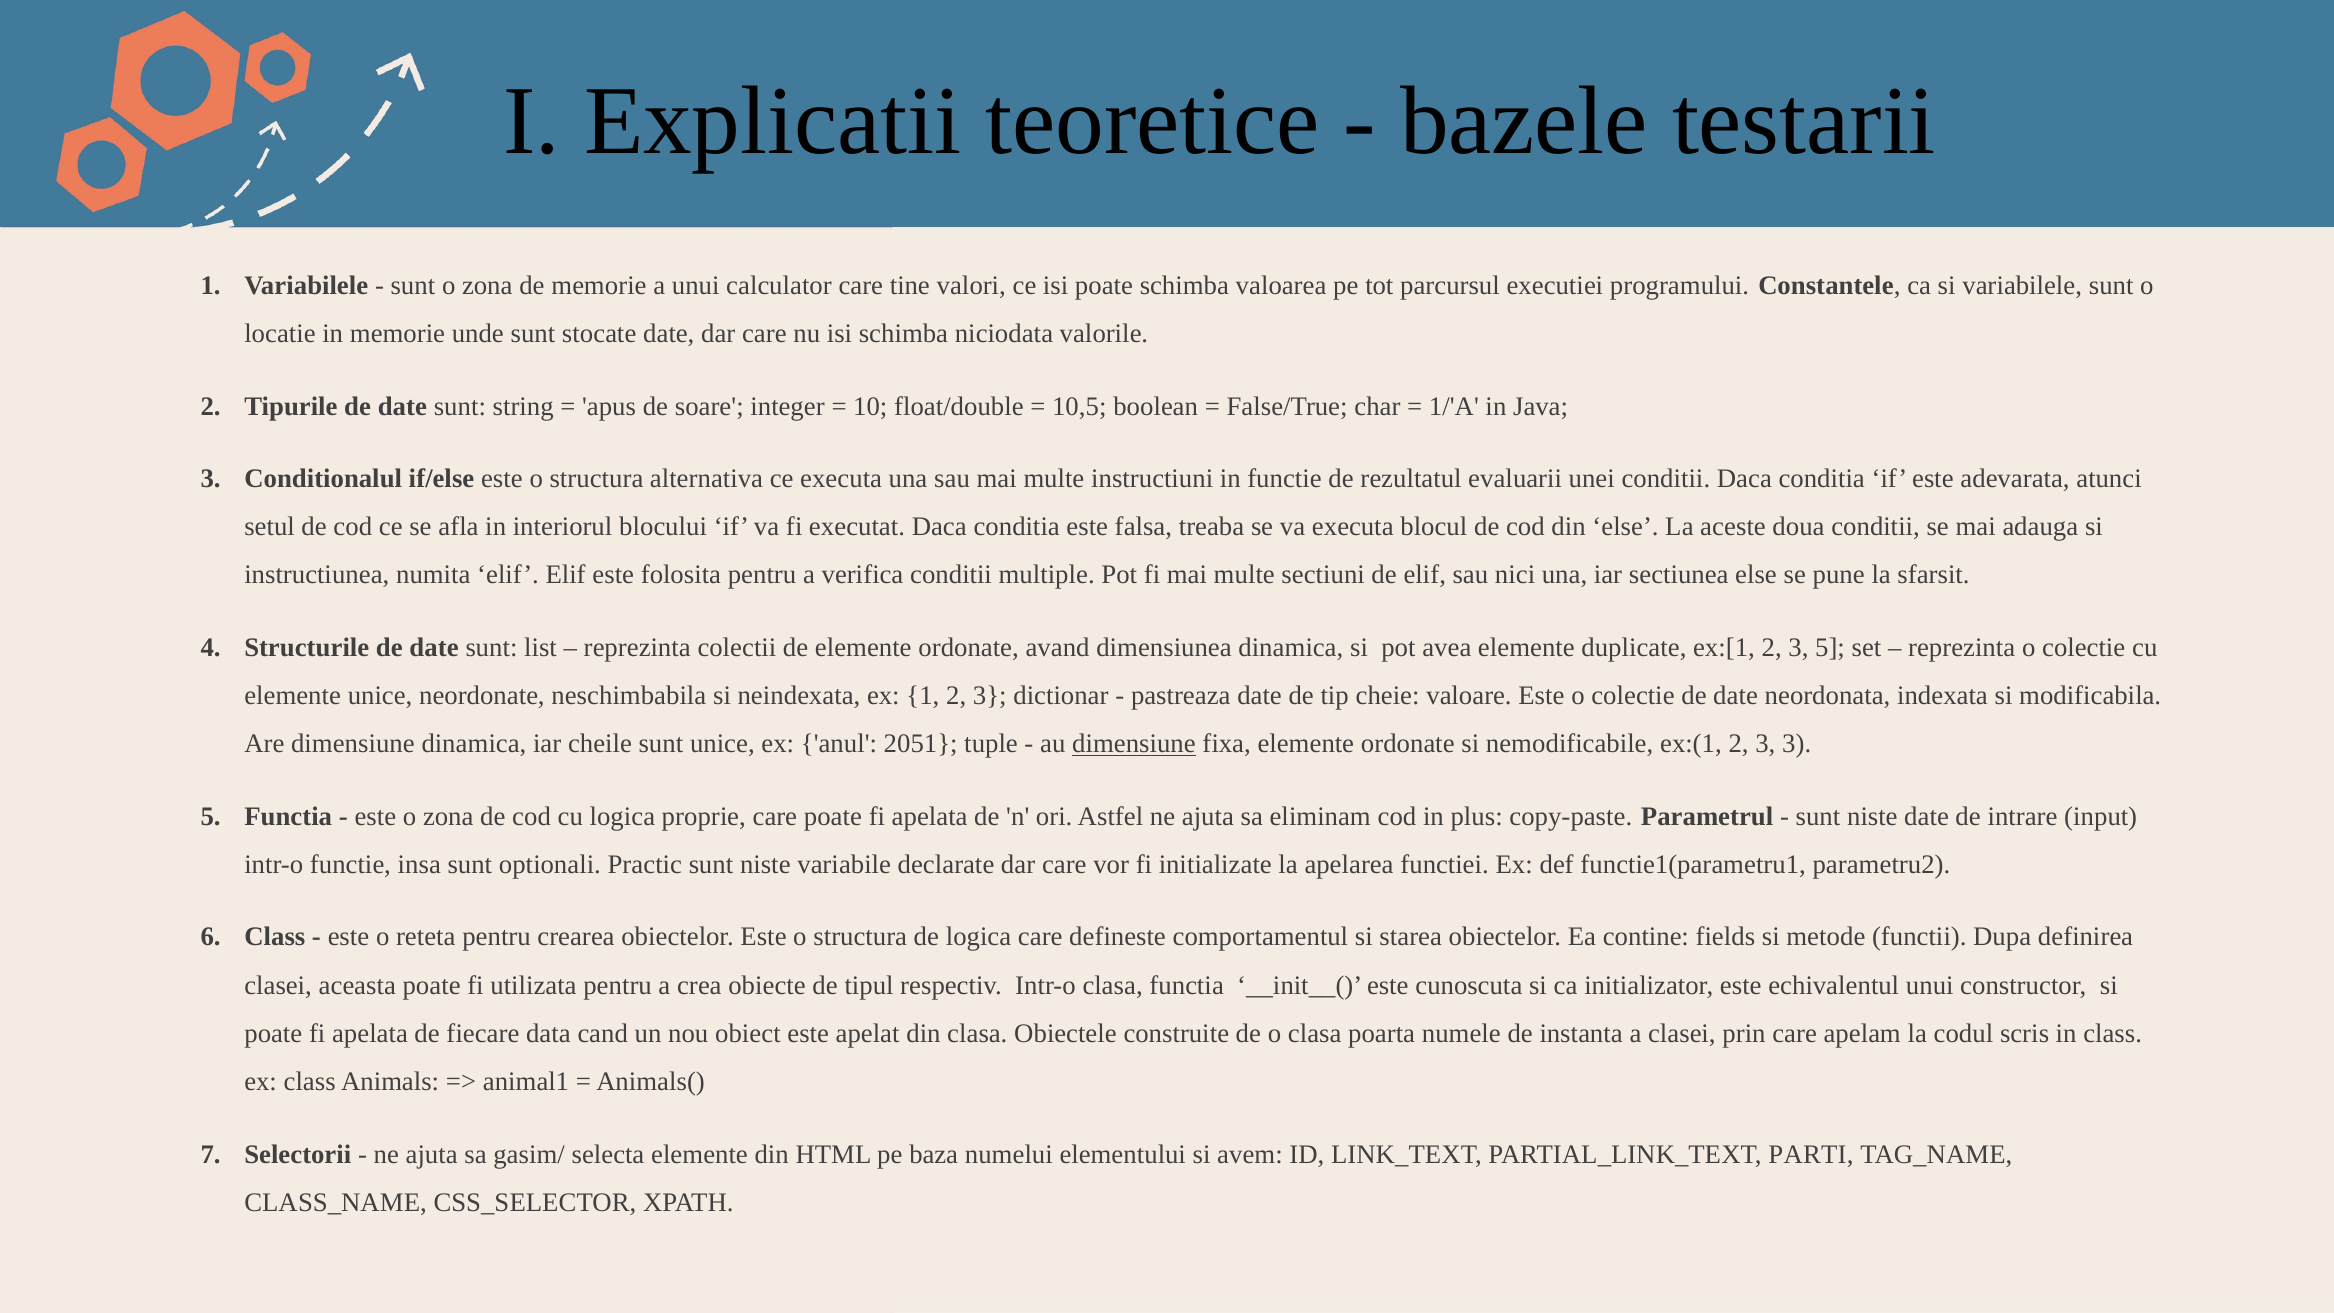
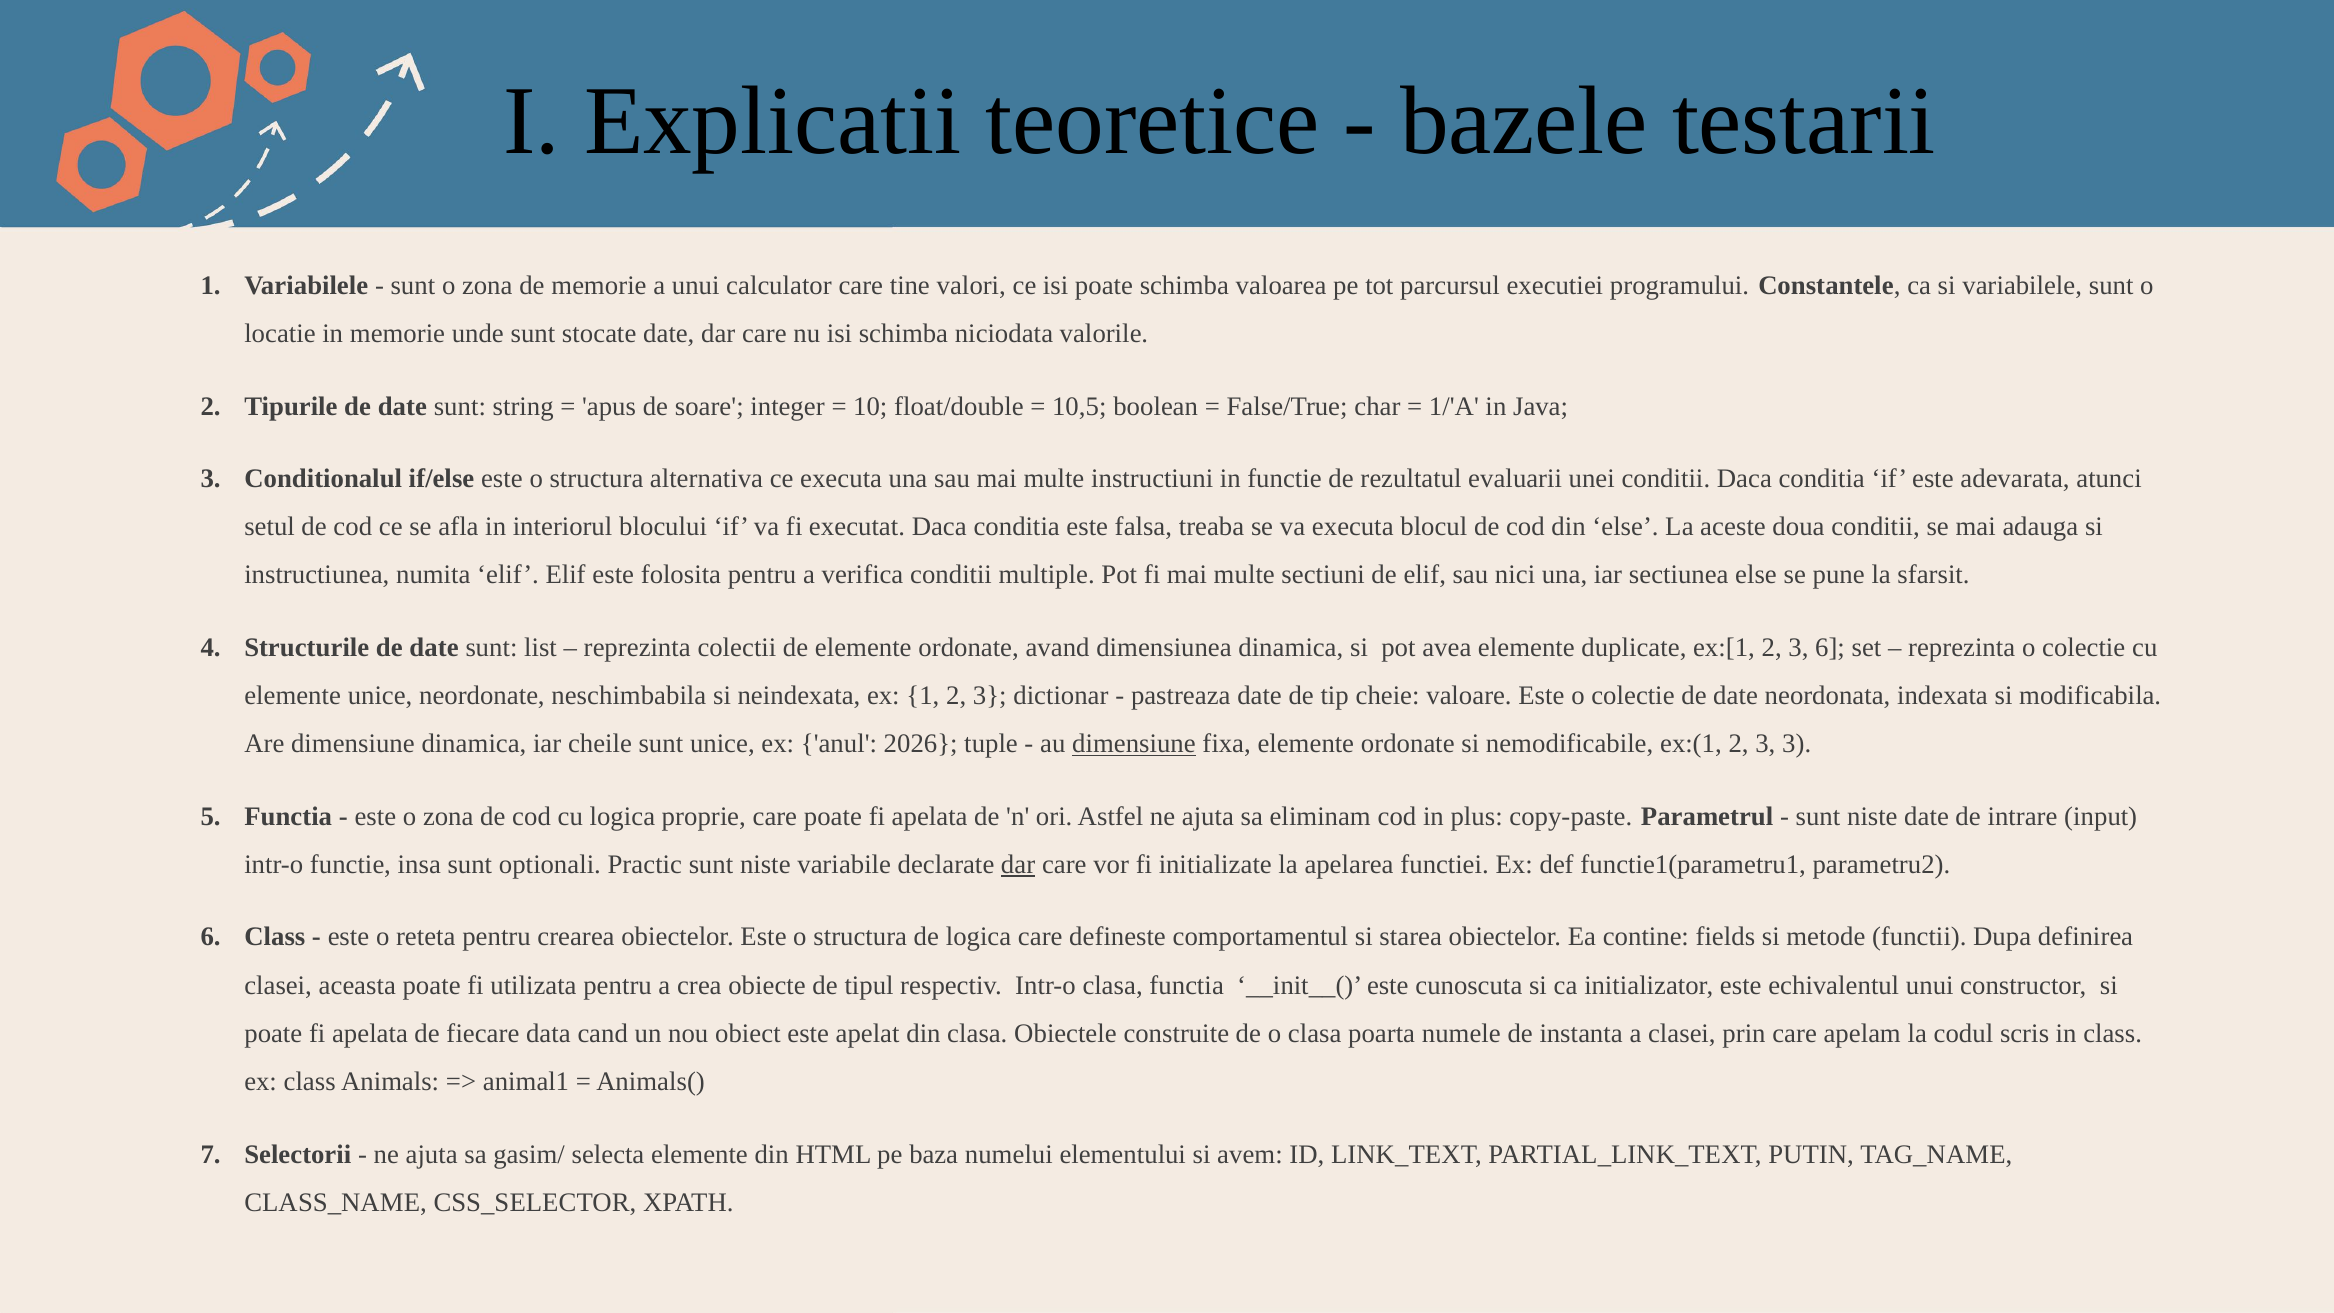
2 3 5: 5 -> 6 (1830, 648)
2051: 2051 -> 2026 (921, 744)
dar underline: none -> present (1018, 865)
PARTI: PARTI -> PUTIN (1811, 1154)
